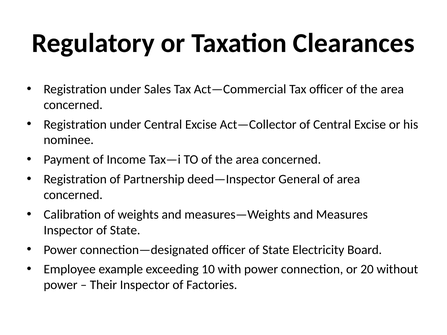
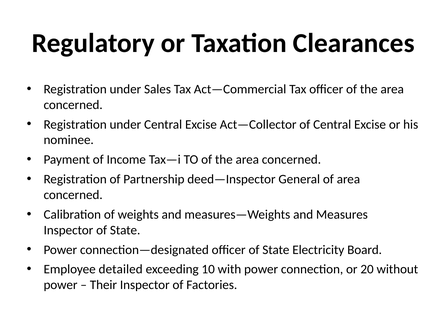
example: example -> detailed (121, 270)
